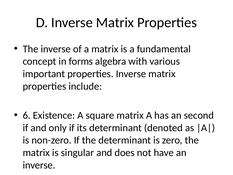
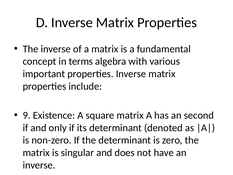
forms: forms -> terms (81, 61)
6: 6 -> 9 (27, 115)
